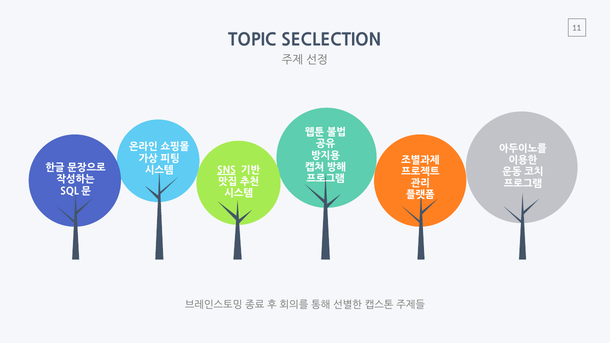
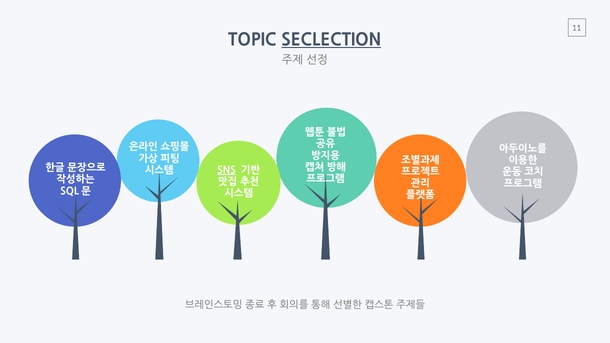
SECLECTION underline: none -> present (331, 40)
